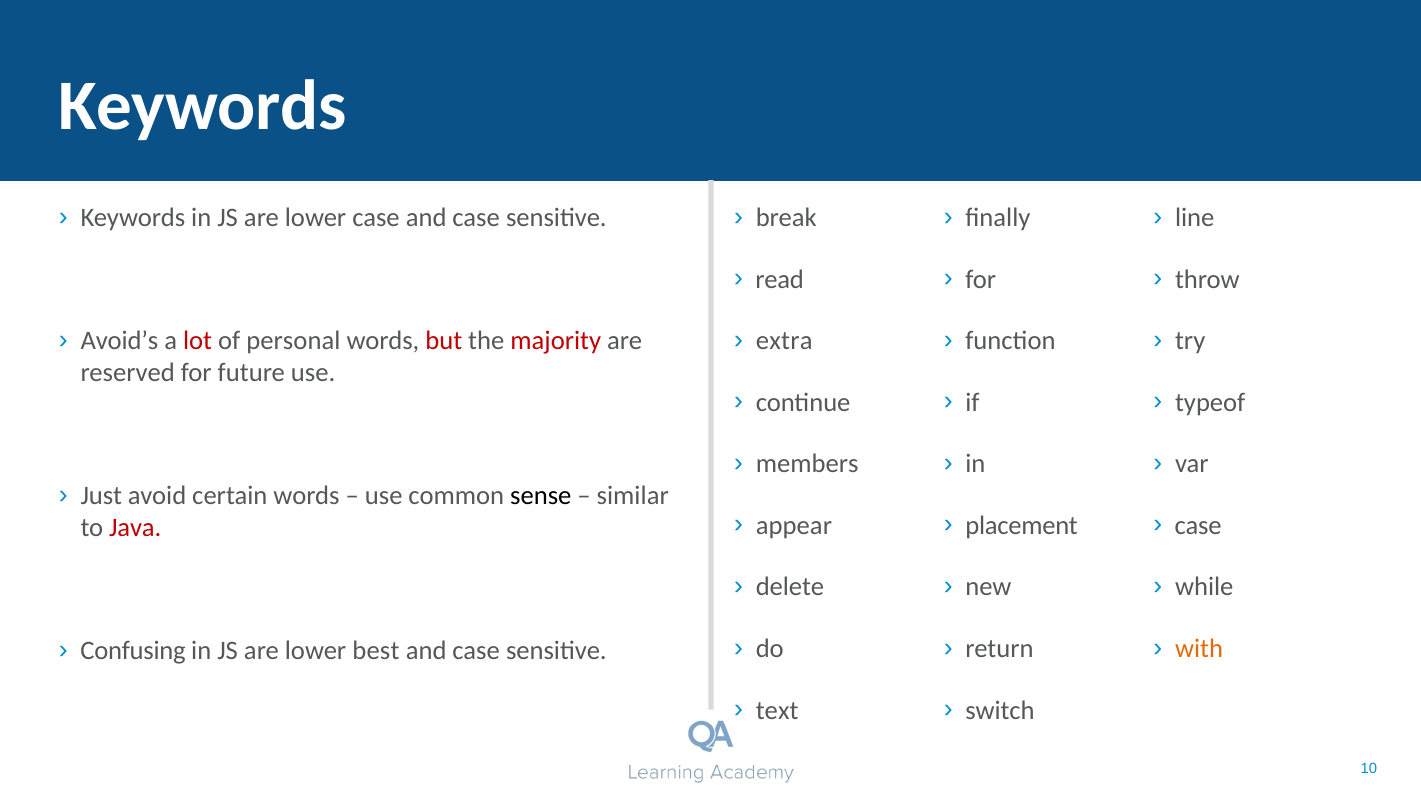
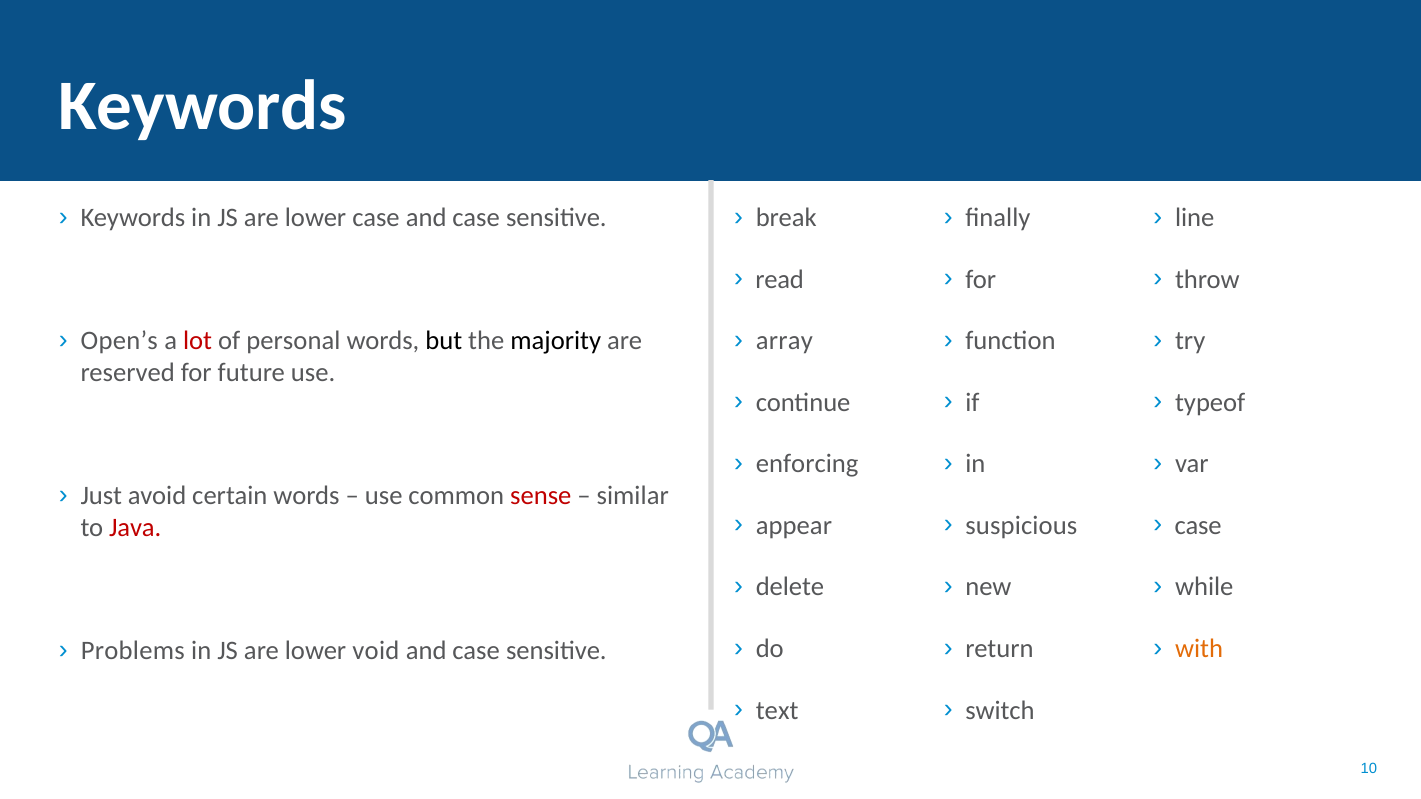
Avoid’s: Avoid’s -> Open’s (119, 341)
but colour: red -> black (444, 341)
majority colour: red -> black (556, 341)
extra: extra -> array (784, 341)
members: members -> enforcing (807, 464)
sense colour: black -> red (541, 496)
placement: placement -> suspicious (1021, 526)
Confusing: Confusing -> Problems (133, 651)
best: best -> void (376, 651)
